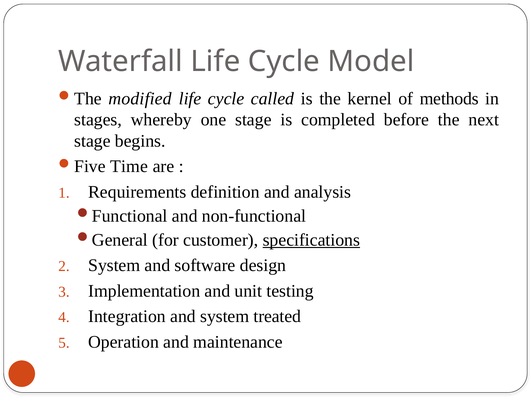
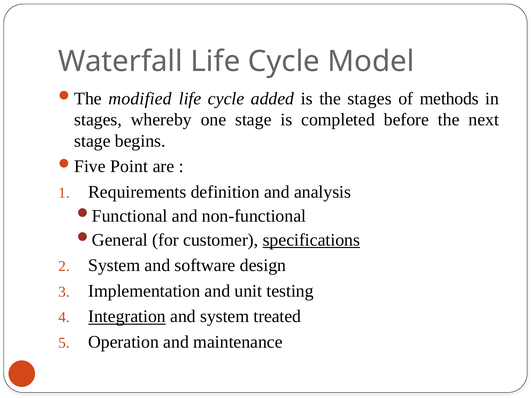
called: called -> added (272, 99)
the kernel: kernel -> stages (370, 99)
Time: Time -> Point (129, 167)
Integration underline: none -> present (127, 317)
